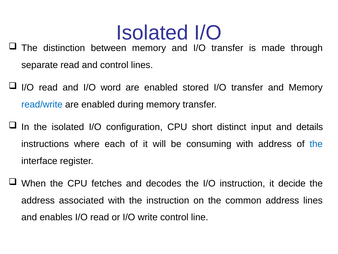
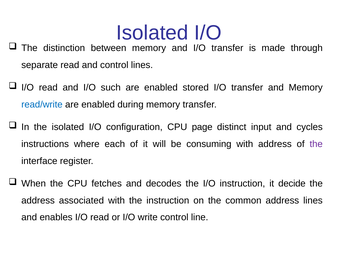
word: word -> such (111, 87)
short: short -> page (202, 127)
details: details -> cycles (310, 127)
the colour: blue -> purple (316, 144)
